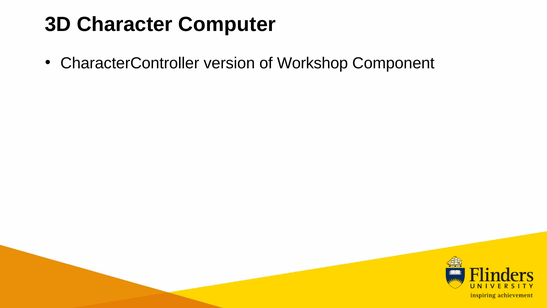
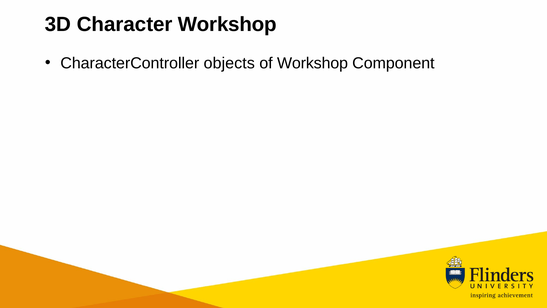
Character Computer: Computer -> Workshop (227, 24)
version: version -> objects (229, 63)
